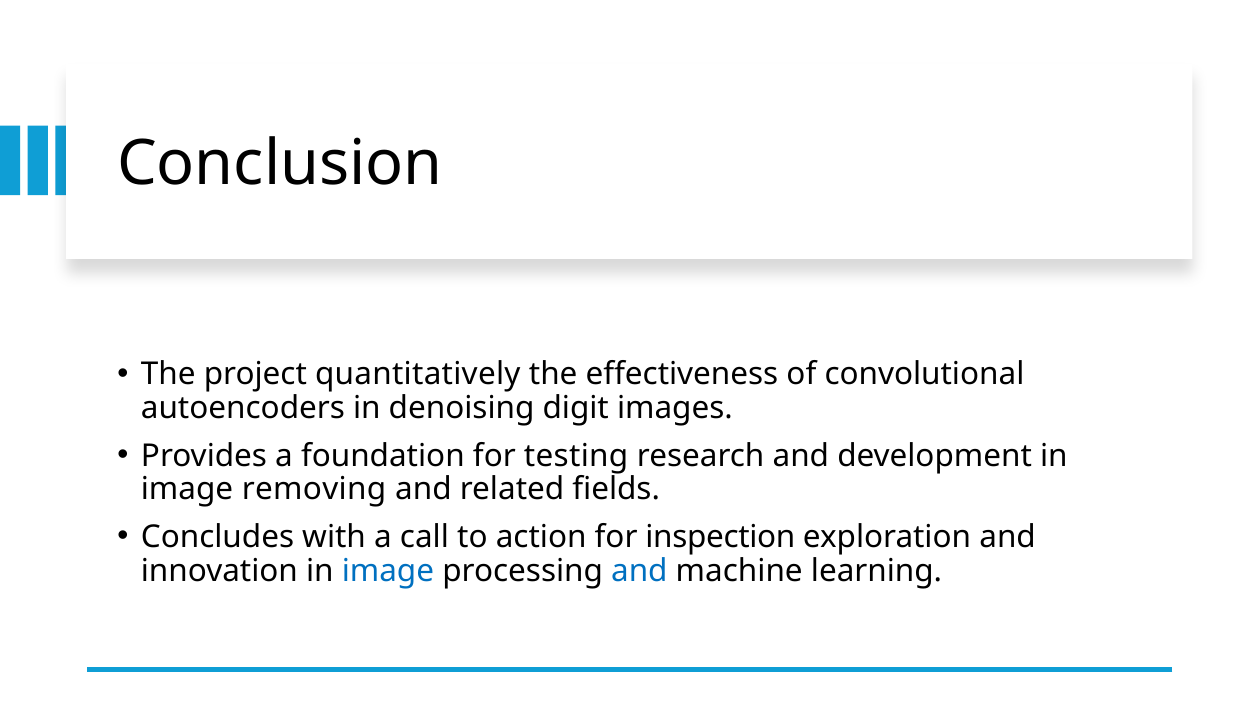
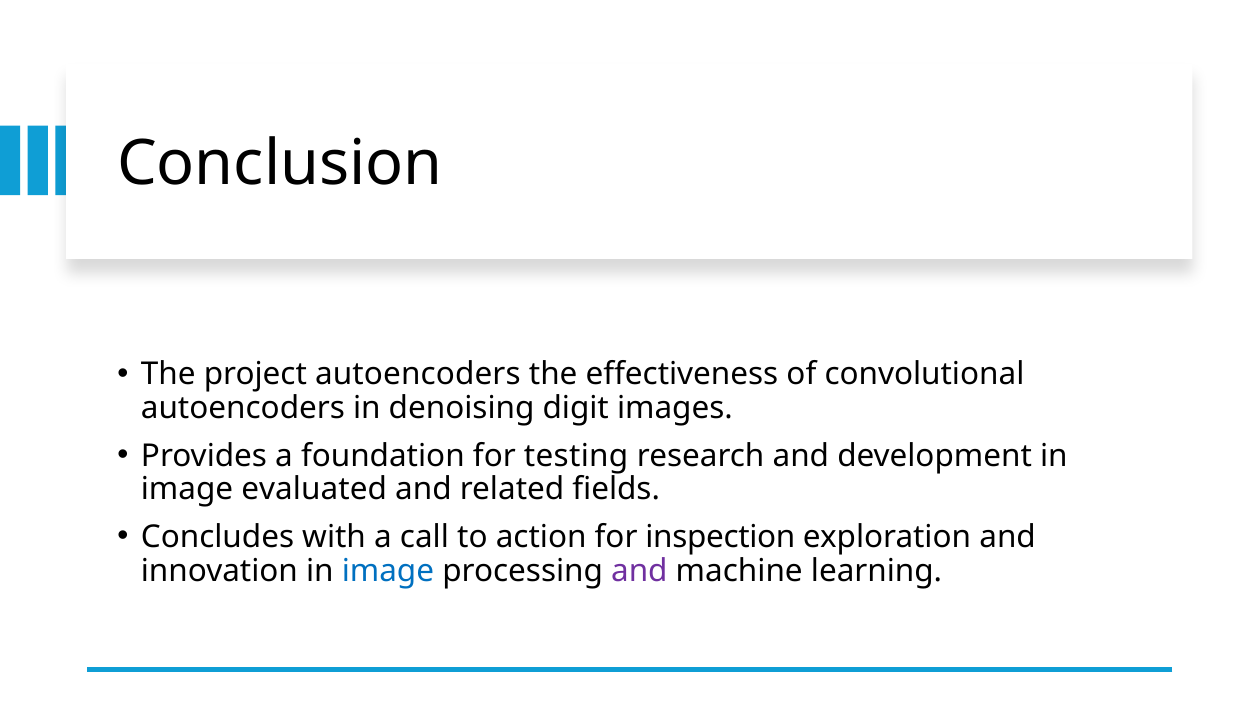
project quantitatively: quantitatively -> autoencoders (418, 375)
removing: removing -> evaluated (314, 490)
and colour: blue -> purple (639, 571)
